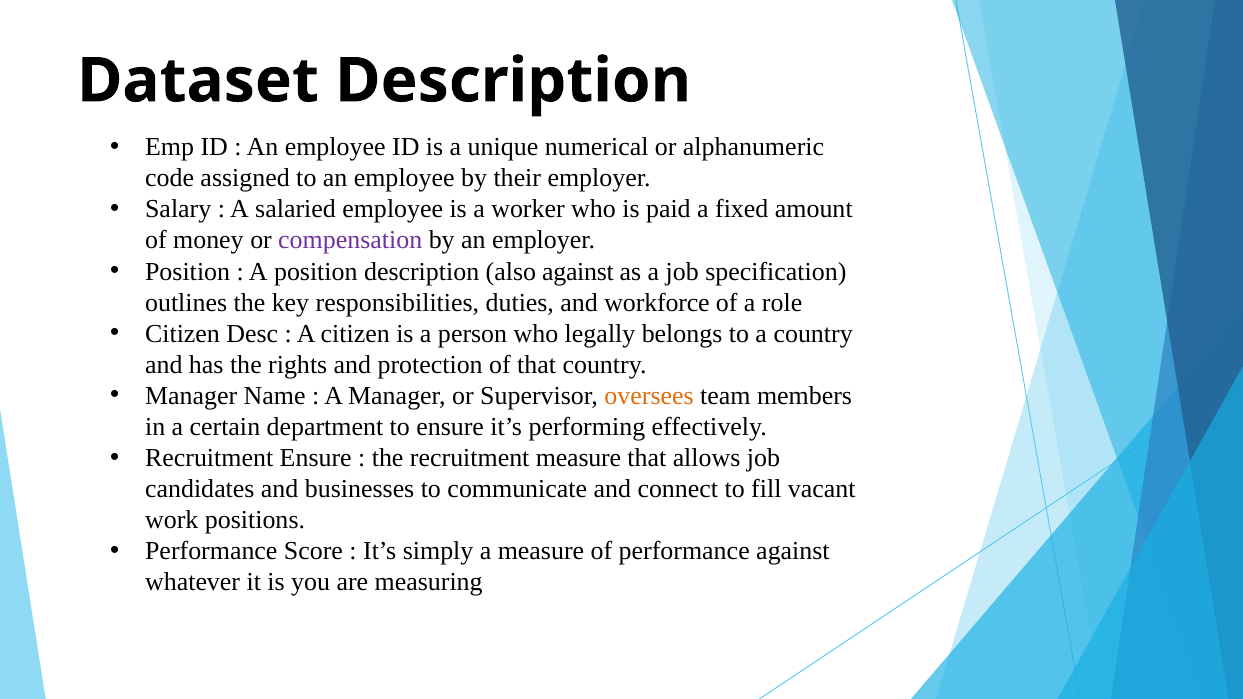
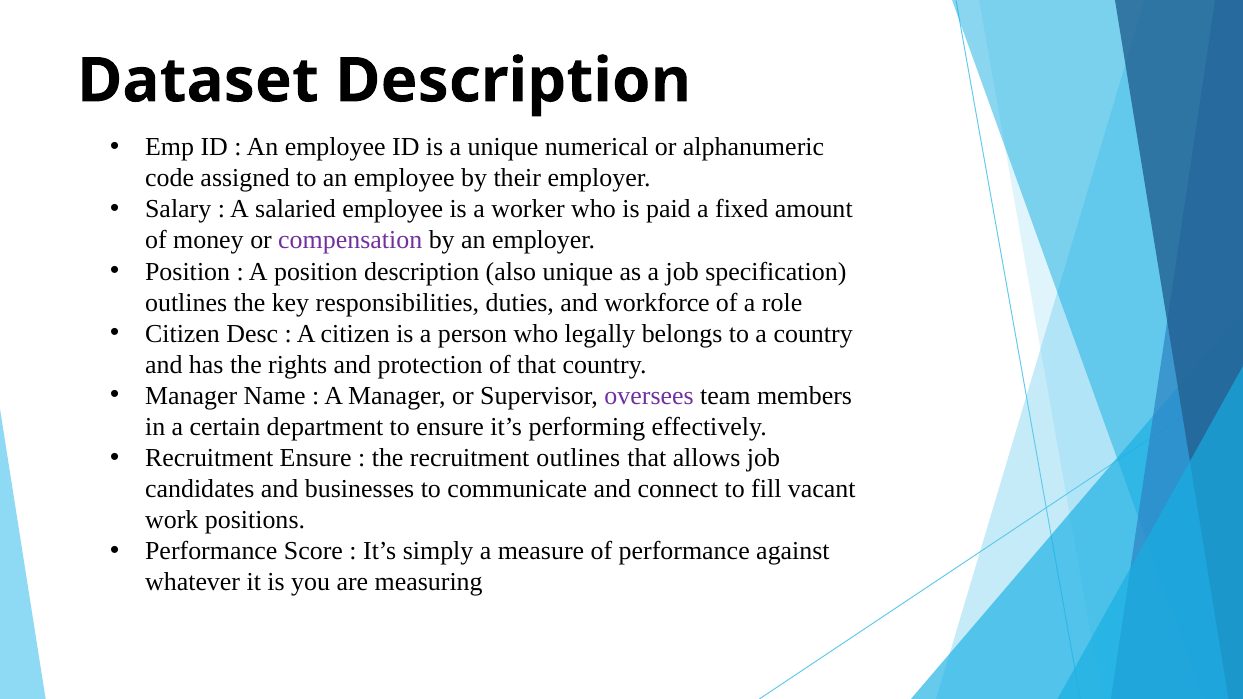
also against: against -> unique (578, 272)
oversees colour: orange -> purple (649, 396)
recruitment measure: measure -> outlines (578, 458)
